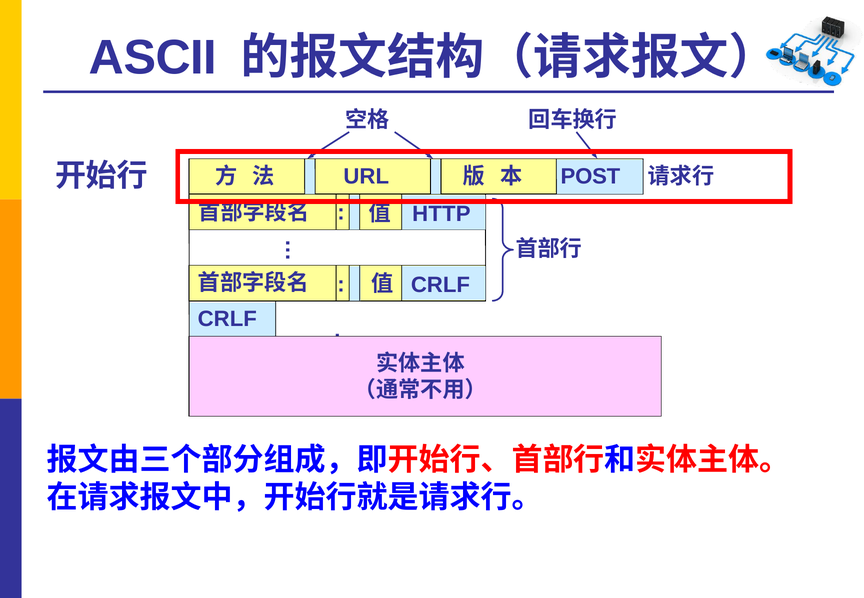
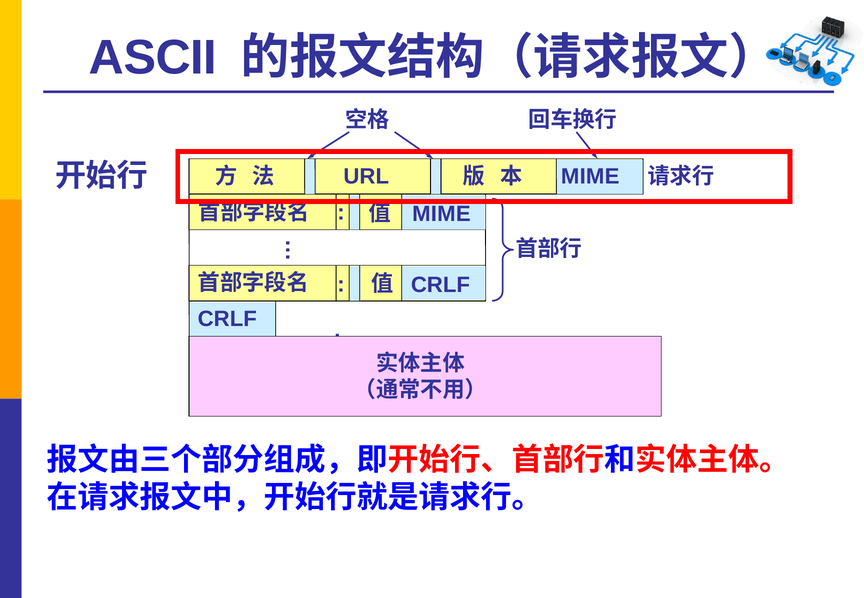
POST: POST -> MIME (590, 177)
HTTP: HTTP -> MIME (441, 214)
